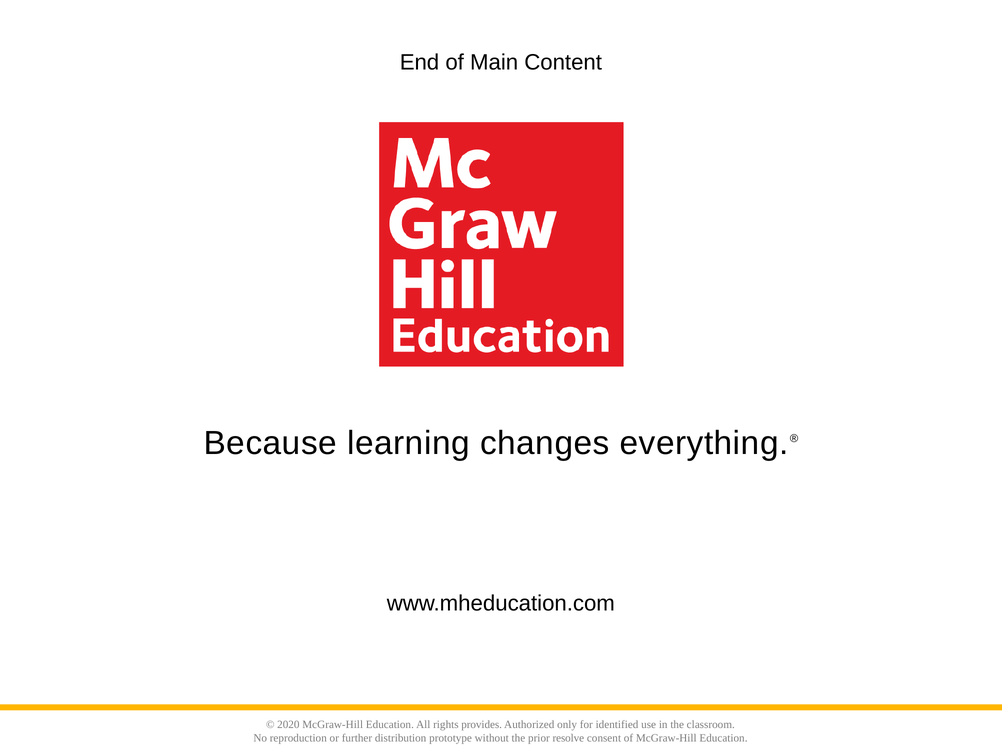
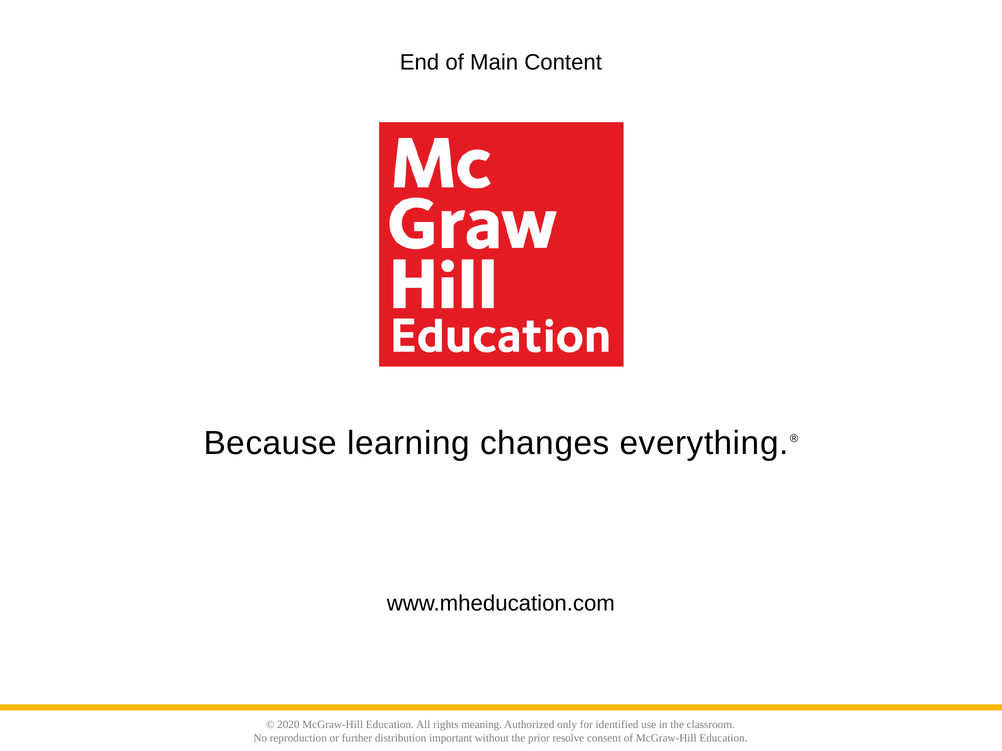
provides: provides -> meaning (482, 725)
prototype: prototype -> important (451, 739)
